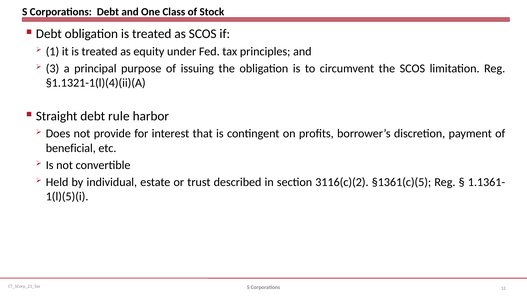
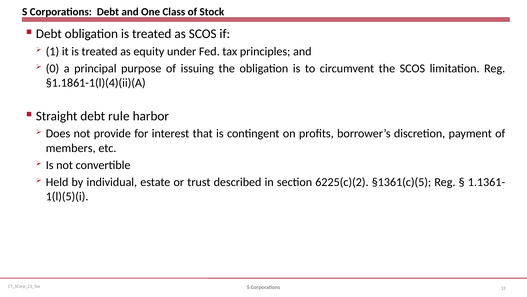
3: 3 -> 0 (52, 68)
§1.1321-1(l)(4)(ii)(A: §1.1321-1(l)(4)(ii)(A -> §1.1861-1(l)(4)(ii)(A (96, 83)
beneficial: beneficial -> members (71, 148)
3116(c)(2: 3116(c)(2 -> 6225(c)(2 (342, 182)
